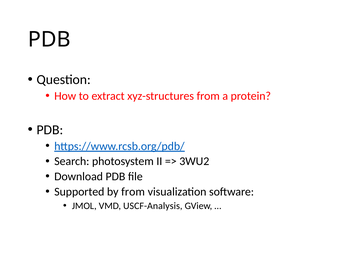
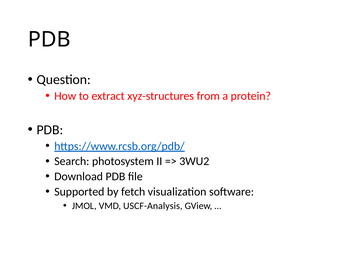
by from: from -> fetch (133, 192)
